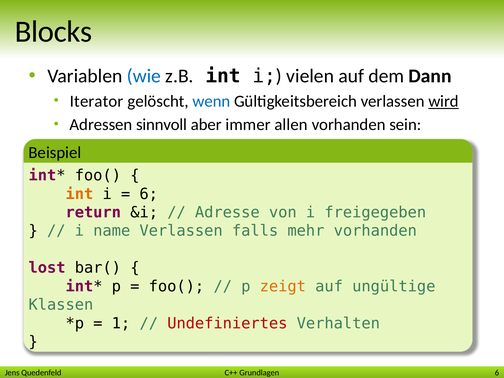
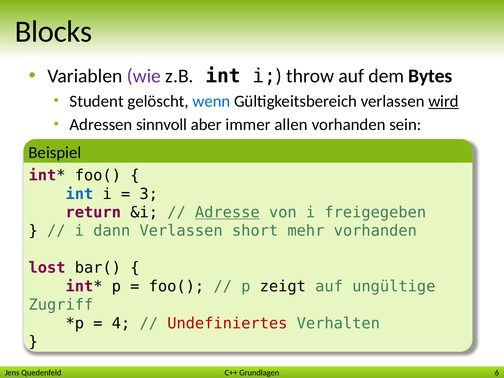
wie colour: blue -> purple (144, 76)
vielen: vielen -> throw (310, 76)
Dann: Dann -> Bytes (430, 76)
Iterator: Iterator -> Student (97, 101)
int colour: orange -> blue (79, 194)
6: 6 -> 3 (149, 194)
Adresse underline: none -> present (227, 212)
name: name -> dann (112, 231)
falls: falls -> short (255, 231)
zeigt colour: orange -> black (283, 286)
Klassen: Klassen -> Zugriff (61, 305)
1: 1 -> 4 (121, 323)
